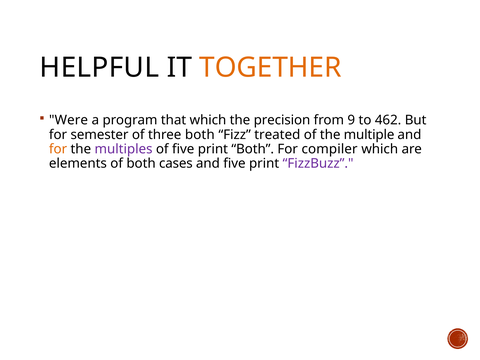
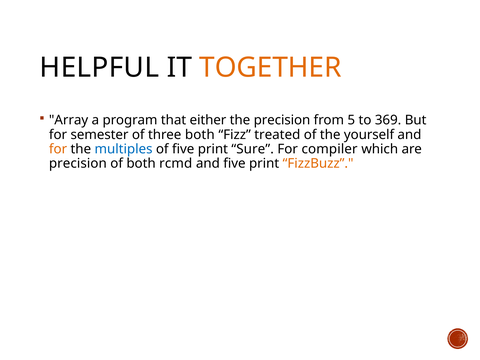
Were: Were -> Array (69, 120)
that which: which -> either (208, 120)
9: 9 -> 5 (351, 120)
462: 462 -> 369 (388, 120)
multiple: multiple -> yourself (369, 135)
multiples colour: purple -> blue (124, 149)
print Both: Both -> Sure (253, 149)
elements: elements -> precision (78, 163)
cases: cases -> rcmd (176, 163)
FizzBuzz colour: purple -> orange (318, 163)
